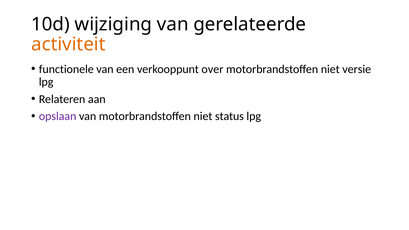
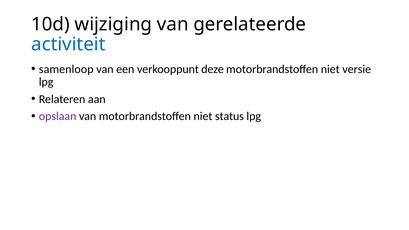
activiteit colour: orange -> blue (68, 44)
functionele: functionele -> samenloop (66, 69)
over: over -> deze (213, 69)
